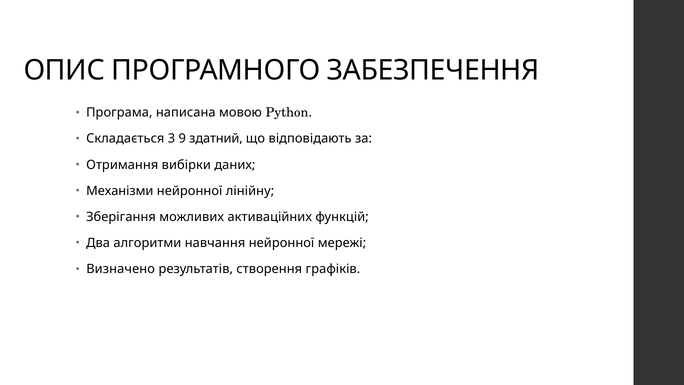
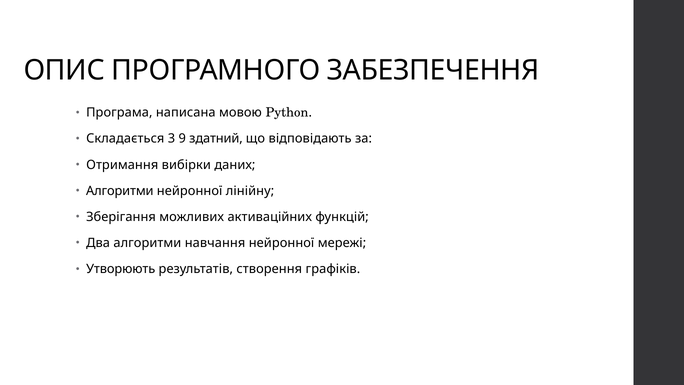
Механізми: Механізми -> Алгоритми (120, 191)
Визначено: Визначено -> Утворюють (121, 269)
